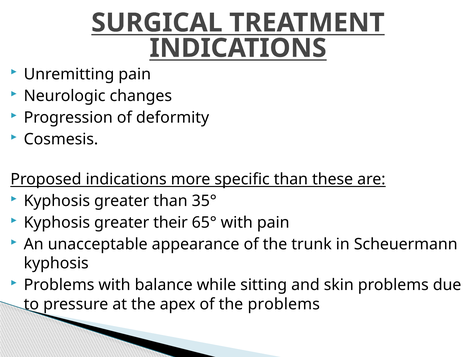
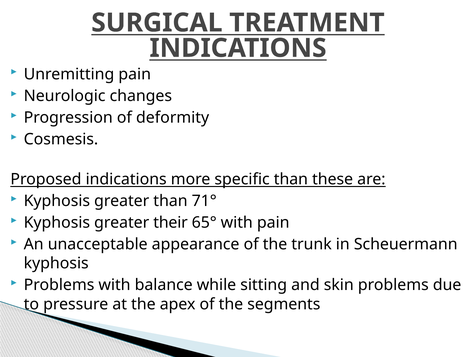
35°: 35° -> 71° (204, 201)
the problems: problems -> segments (284, 304)
